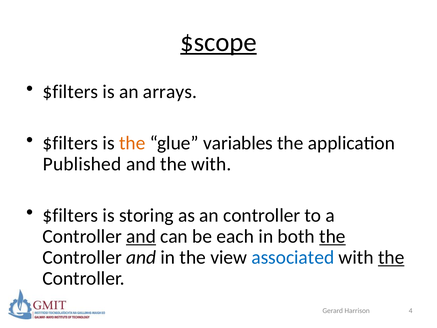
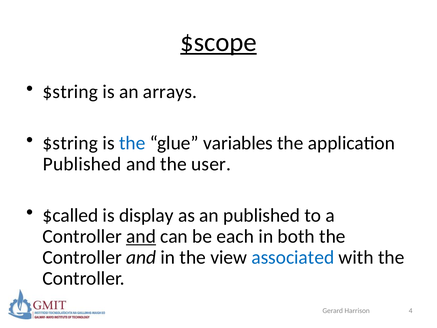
$filters: $filters -> $string (70, 92)
$filters: $filters -> $string (70, 143)
the colour: orange -> blue (132, 143)
the with: with -> user (211, 164)
$filters: $filters -> $called (70, 215)
storing: storing -> display (146, 215)
an controller: controller -> published (262, 215)
the underline: present -> none (332, 236)
the underline: present -> none (391, 257)
